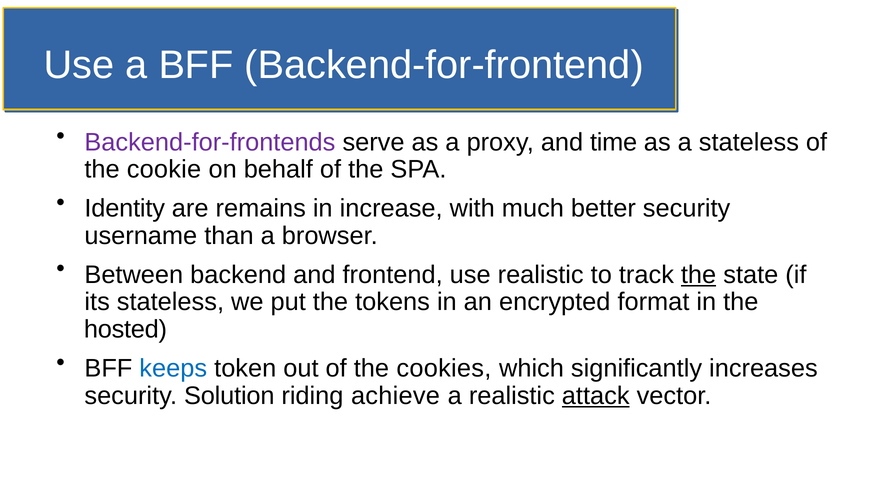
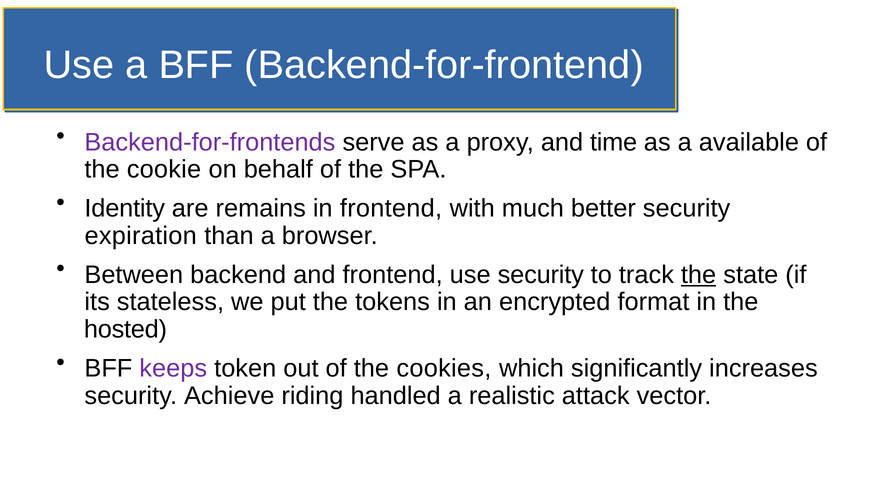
a stateless: stateless -> available (749, 142)
in increase: increase -> frontend (391, 208)
username: username -> expiration (141, 236)
use realistic: realistic -> security (541, 275)
keeps colour: blue -> purple (173, 368)
Solution: Solution -> Achieve (229, 396)
achieve: achieve -> handled (396, 396)
attack underline: present -> none (596, 396)
